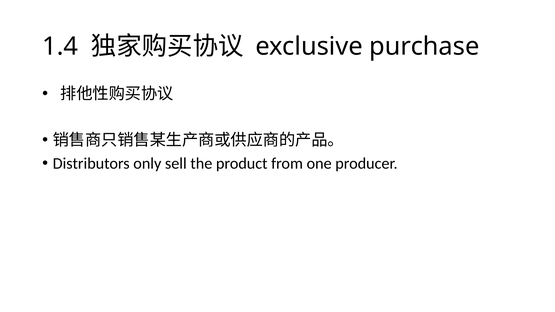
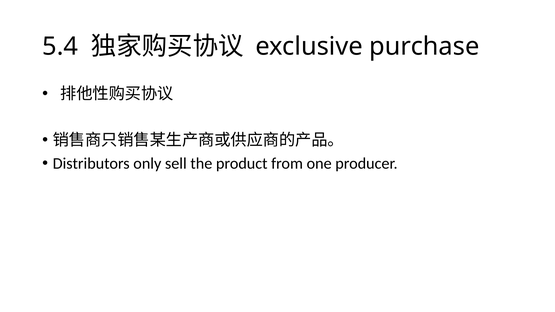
1.4: 1.4 -> 5.4 (60, 47)
